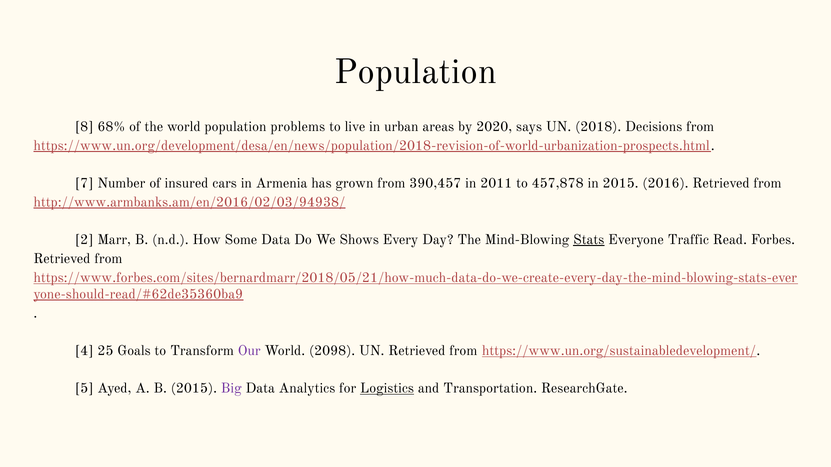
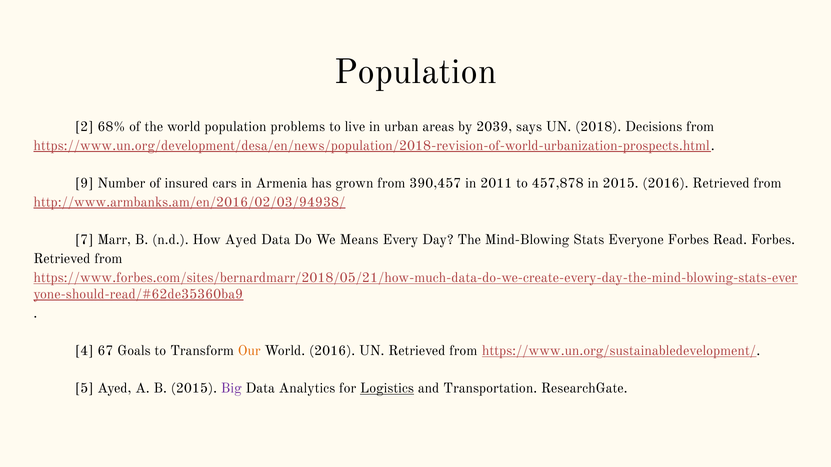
8: 8 -> 2 (84, 127)
2020: 2020 -> 2039 (494, 127)
7: 7 -> 9 (84, 183)
2: 2 -> 7 (84, 240)
How Some: Some -> Ayed (241, 240)
Shows: Shows -> Means (359, 240)
Stats underline: present -> none (589, 240)
Everyone Traffic: Traffic -> Forbes (688, 240)
25: 25 -> 67 (105, 351)
Our colour: purple -> orange (249, 351)
World 2098: 2098 -> 2016 (332, 351)
